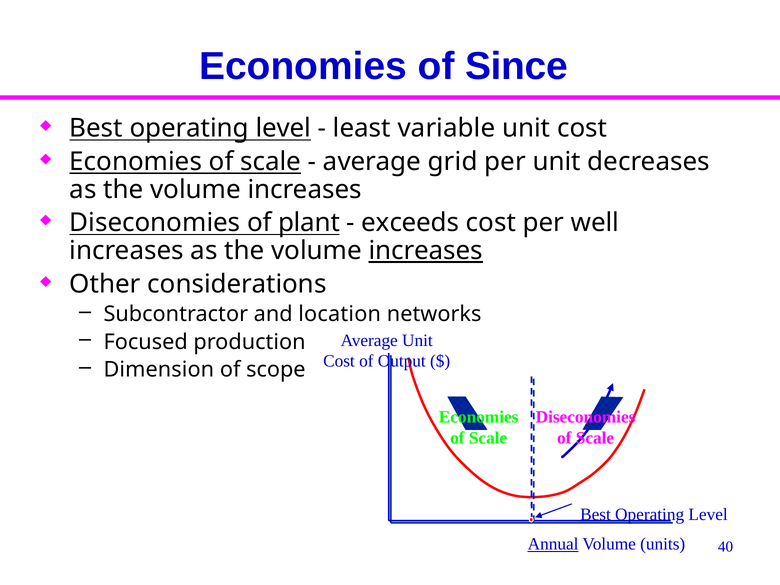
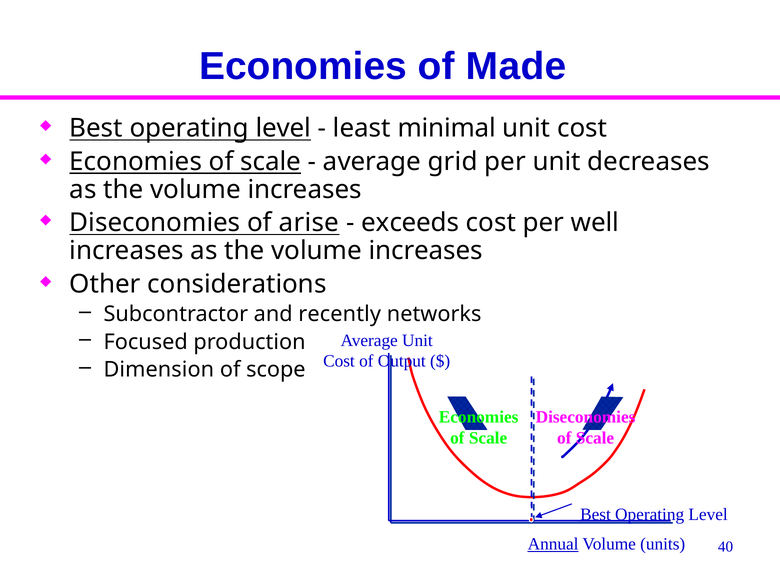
Since: Since -> Made (516, 67)
variable: variable -> minimal (447, 128)
plant: plant -> arise (309, 223)
increases underline: present -> none (426, 251)
location: location -> recently (340, 314)
